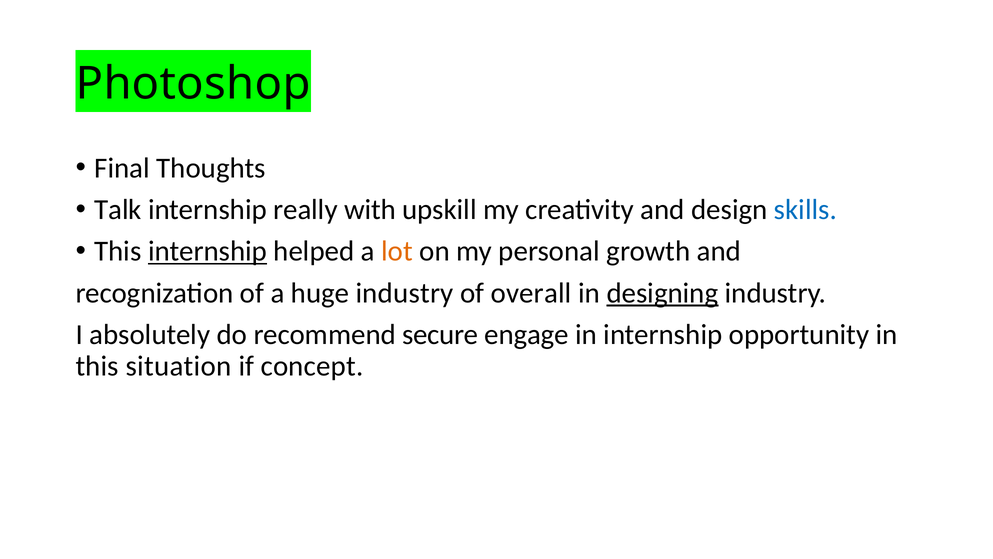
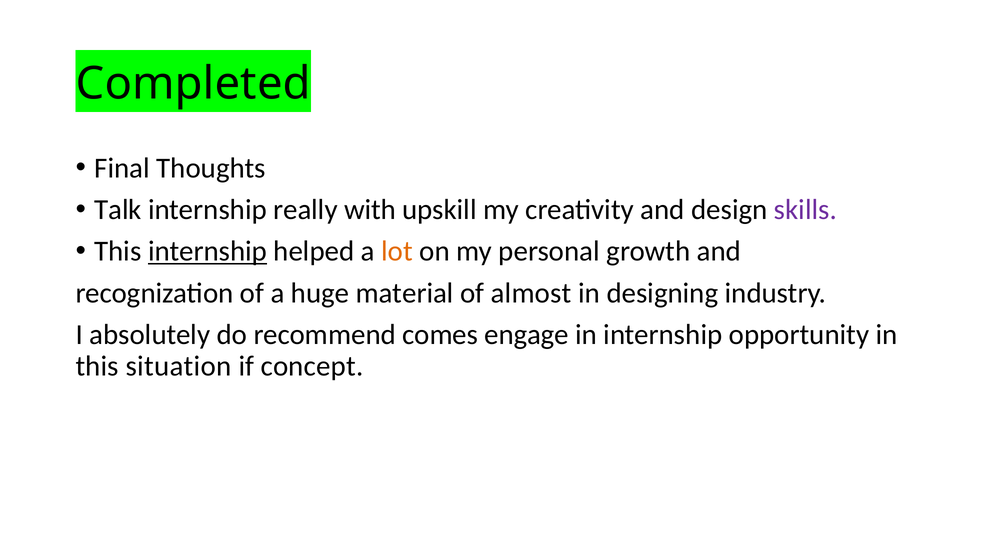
Photoshop: Photoshop -> Completed (193, 83)
skills colour: blue -> purple (805, 210)
huge industry: industry -> material (405, 293)
overall: overall -> almost (531, 293)
designing underline: present -> none (662, 293)
secure: secure -> comes (440, 334)
